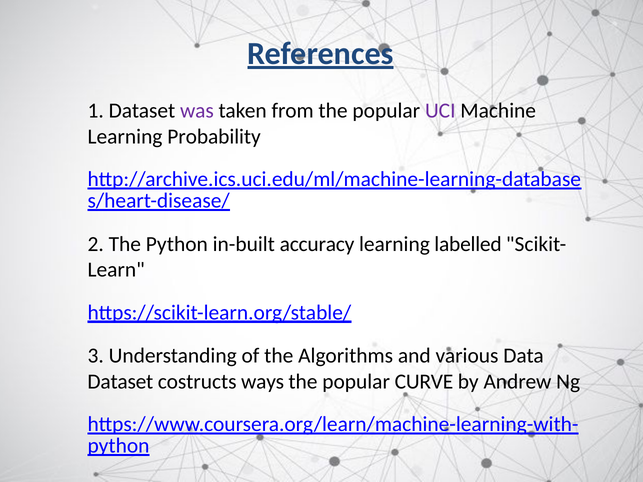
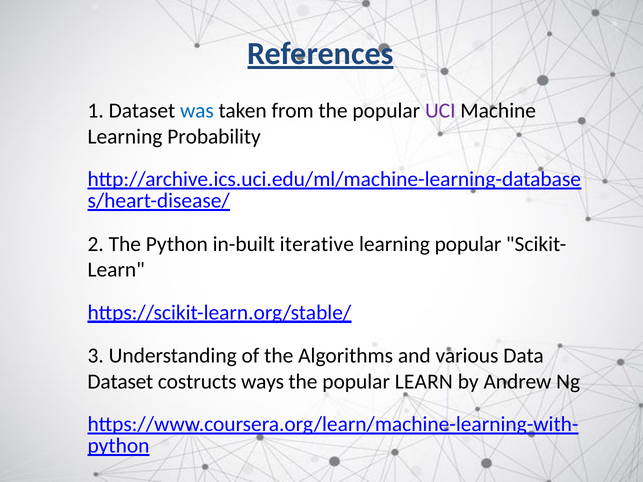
was colour: purple -> blue (197, 111)
accuracy: accuracy -> iterative (317, 244)
learning labelled: labelled -> popular (468, 244)
popular CURVE: CURVE -> LEARN (424, 382)
